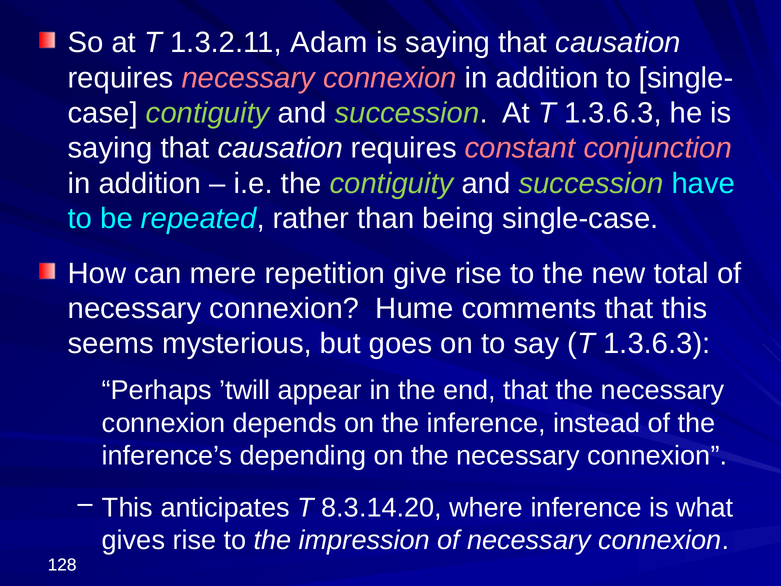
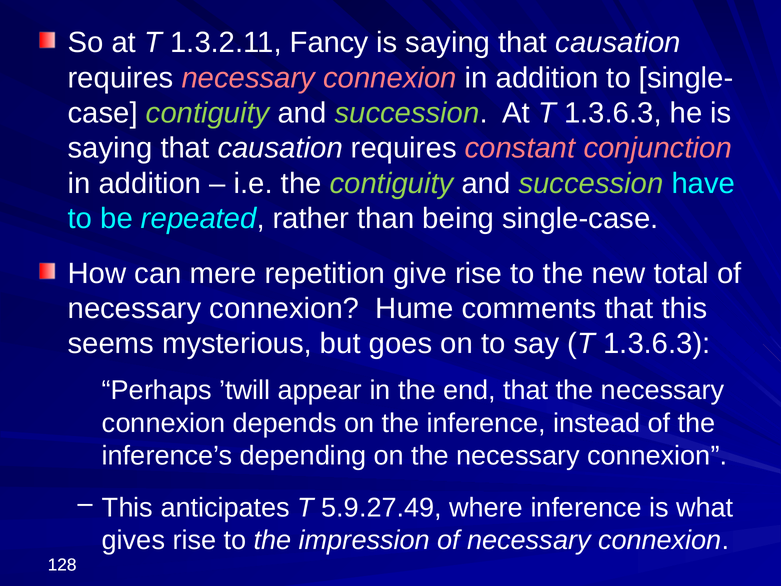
Adam: Adam -> Fancy (329, 43)
8.3.14.20: 8.3.14.20 -> 5.9.27.49 (382, 507)
